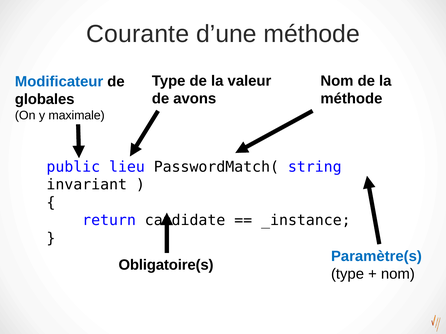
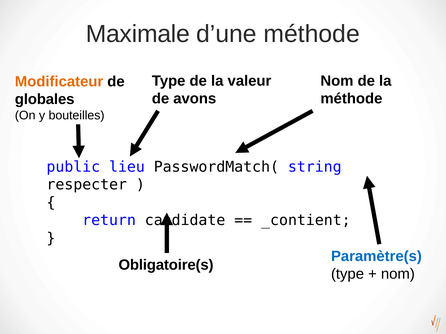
Courante: Courante -> Maximale (138, 34)
Modificateur colour: blue -> orange (59, 82)
maximale: maximale -> bouteilles (77, 116)
invariant: invariant -> respecter (87, 185)
_instance: _instance -> _contient (306, 221)
